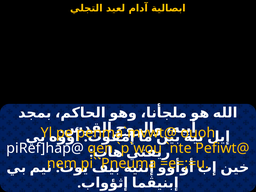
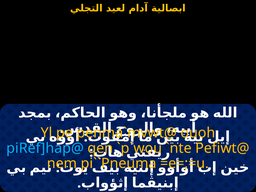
piRef]hap@ colour: white -> light blue (45, 148)
